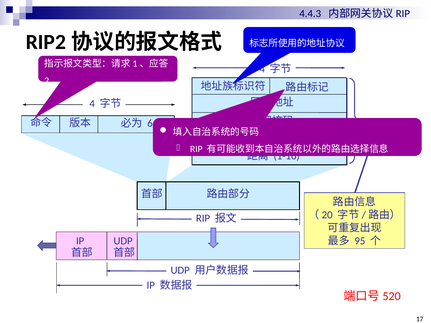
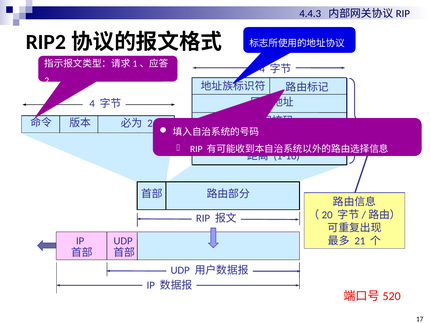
6: 6 -> 2 (150, 123)
95: 95 -> 21 (360, 241)
